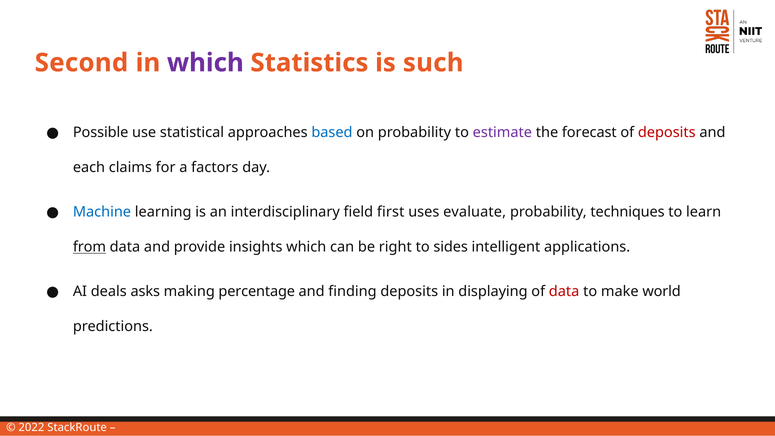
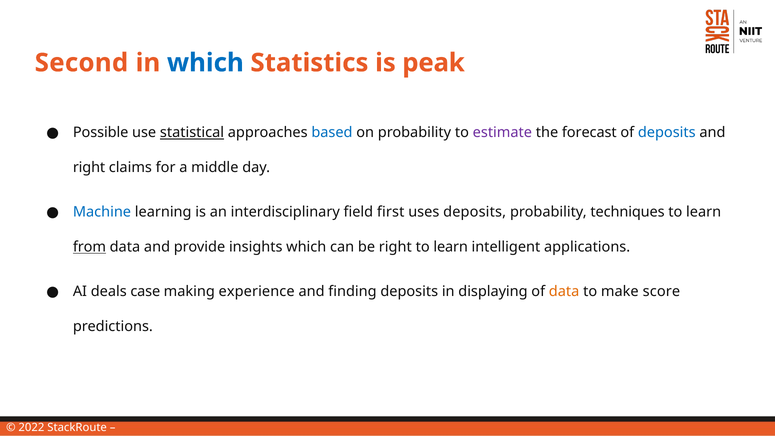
which colour: purple -> blue (205, 63)
such: such -> peak (434, 63)
statistical underline: none -> present (192, 133)
deposits colour: red -> blue (667, 133)
each: each -> right (89, 167)
factors: factors -> middle (215, 167)
uses evaluate: evaluate -> deposits (475, 212)
sides: sides -> learn (451, 247)
asks: asks -> case (145, 291)
percentage: percentage -> experience (257, 291)
data colour: red -> orange (564, 291)
world: world -> score (661, 291)
